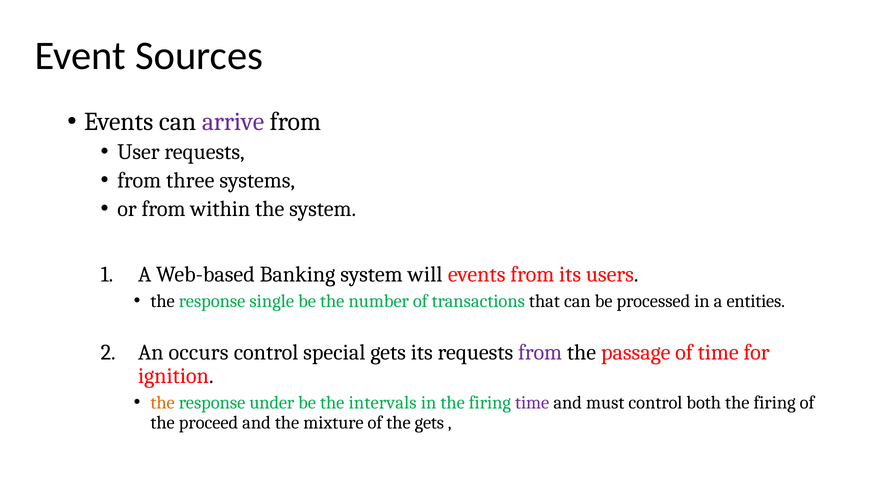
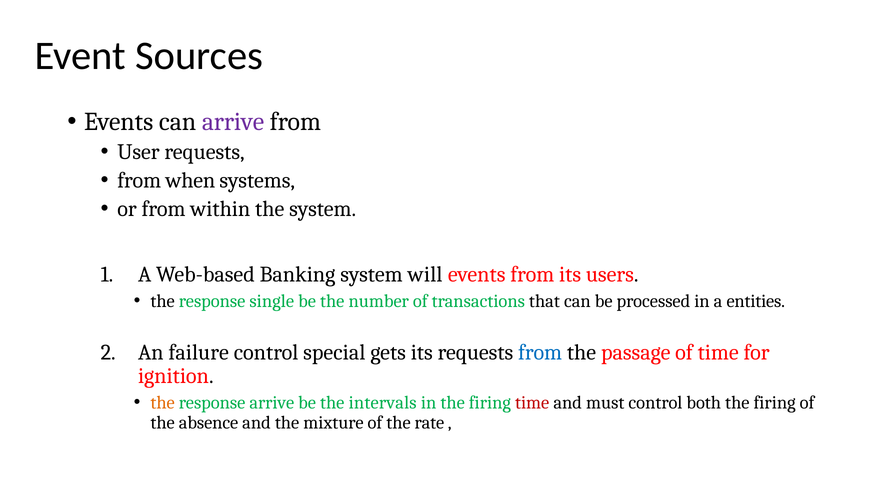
three: three -> when (190, 181)
occurs: occurs -> failure (199, 352)
from colour: purple -> blue (540, 352)
response under: under -> arrive (272, 402)
time colour: purple -> red (532, 402)
proceed: proceed -> absence (209, 422)
the gets: gets -> rate (429, 422)
